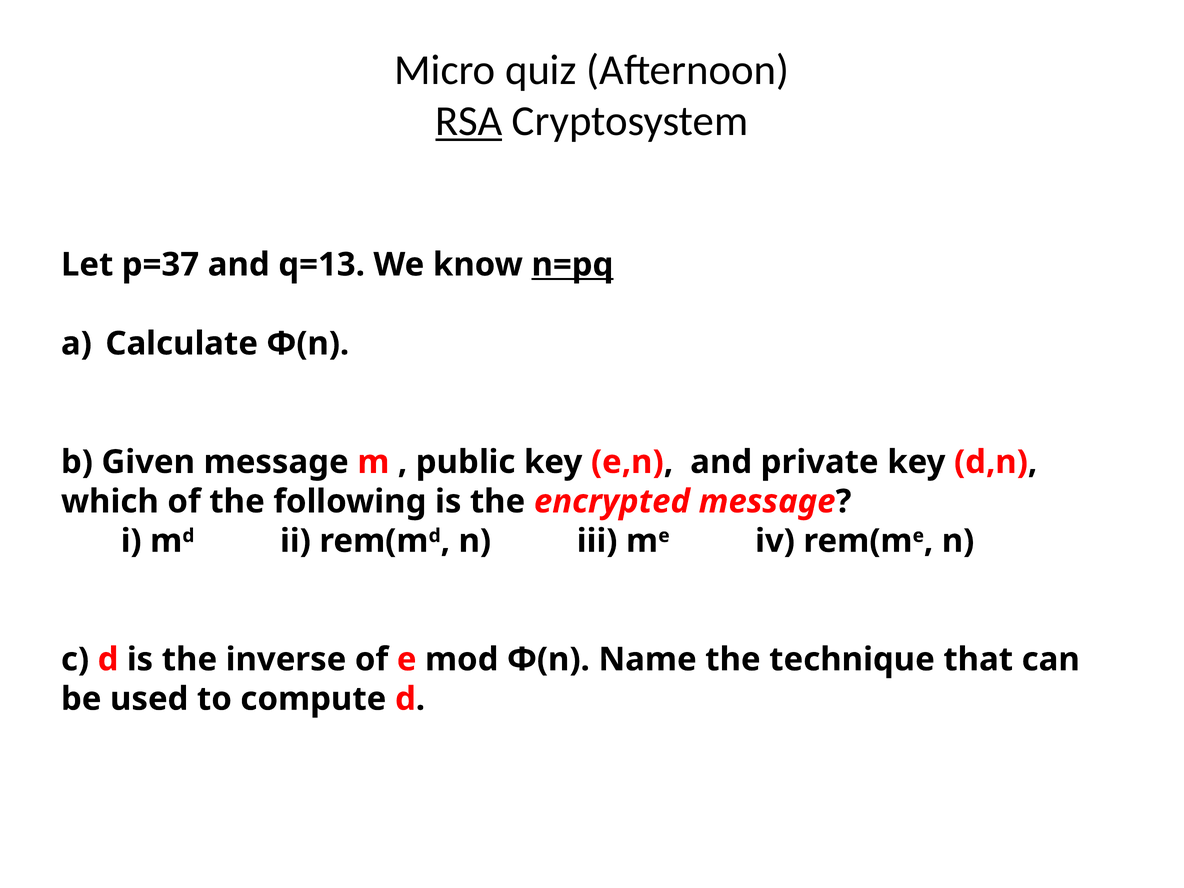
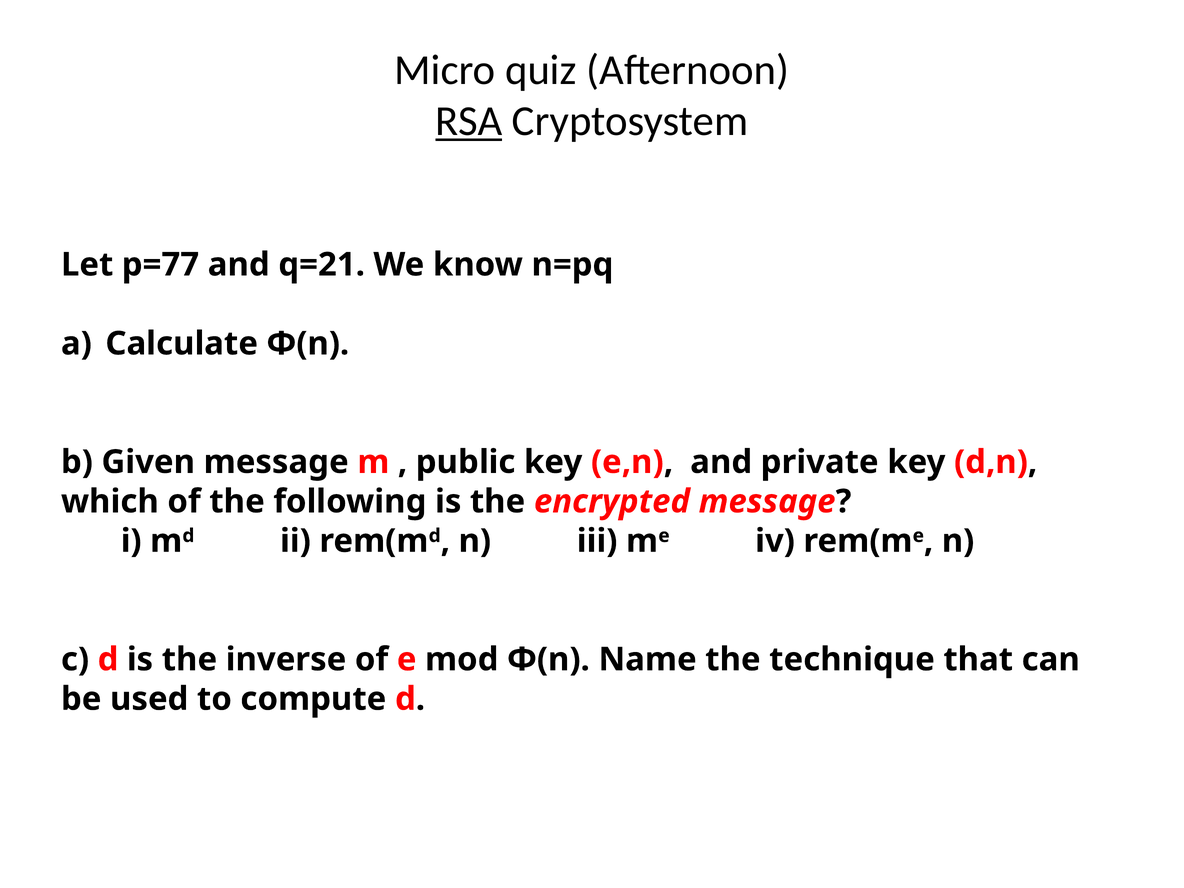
p=37: p=37 -> p=77 (160, 265)
q=13: q=13 -> q=21 (322, 265)
n=pq underline: present -> none (572, 265)
